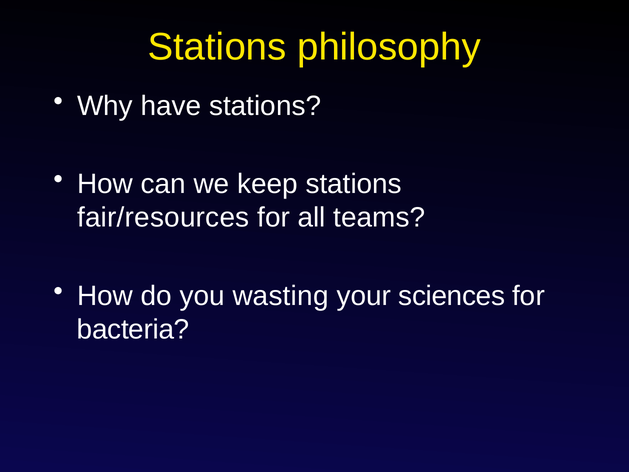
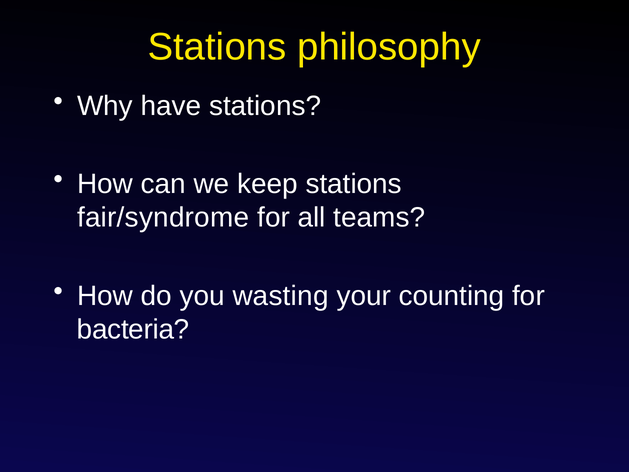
fair/resources: fair/resources -> fair/syndrome (163, 218)
sciences: sciences -> counting (452, 296)
